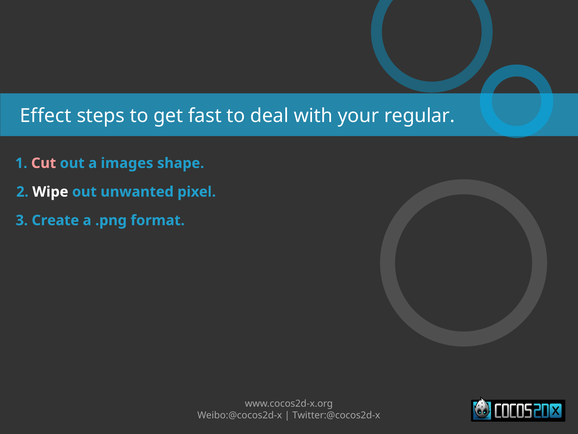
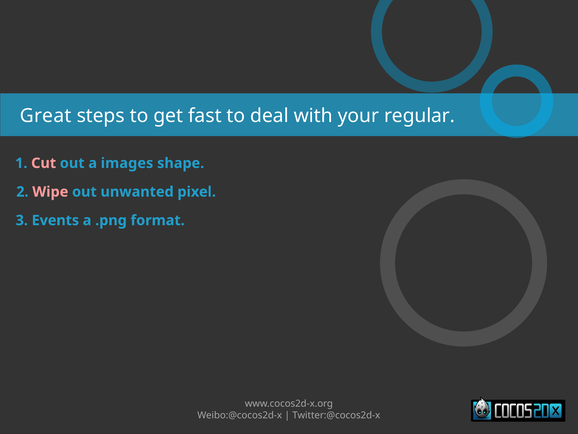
Effect: Effect -> Great (46, 116)
Wipe colour: white -> pink (50, 192)
Create: Create -> Events (55, 220)
